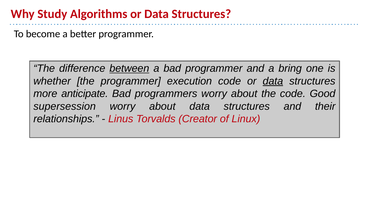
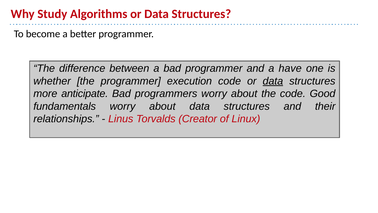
between underline: present -> none (129, 68)
bring: bring -> have (290, 68)
supersession: supersession -> fundamentals (65, 106)
